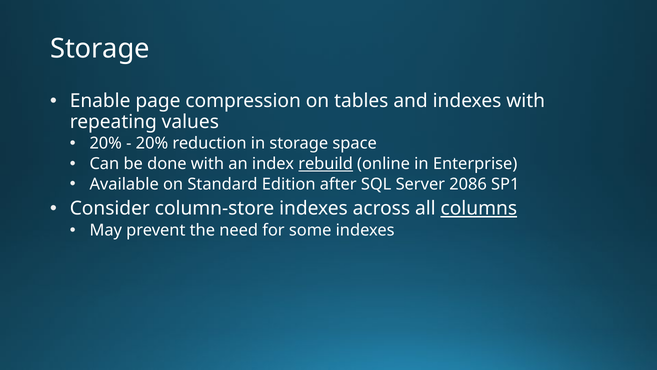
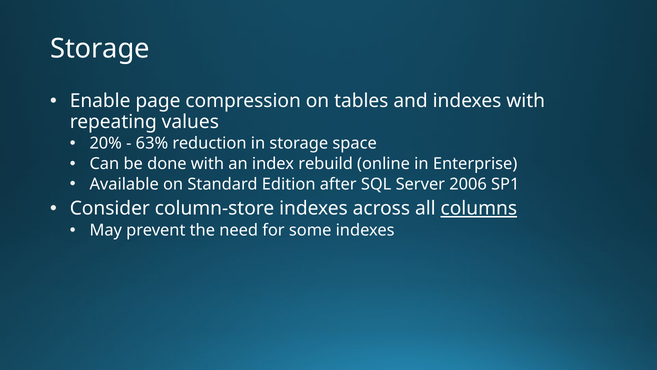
20%: 20% -> 63% (152, 143)
rebuild underline: present -> none (326, 164)
2086: 2086 -> 2006 (468, 184)
